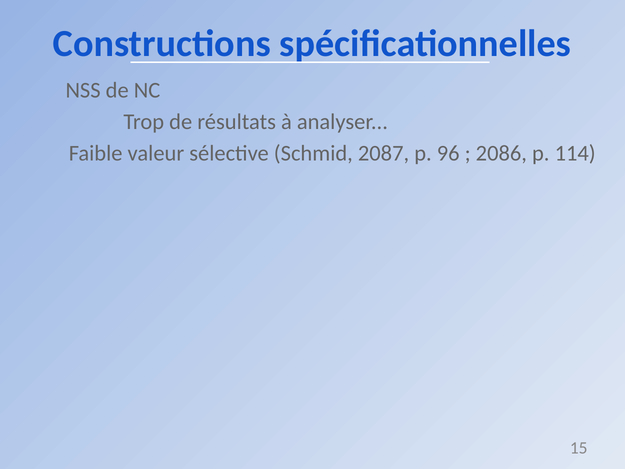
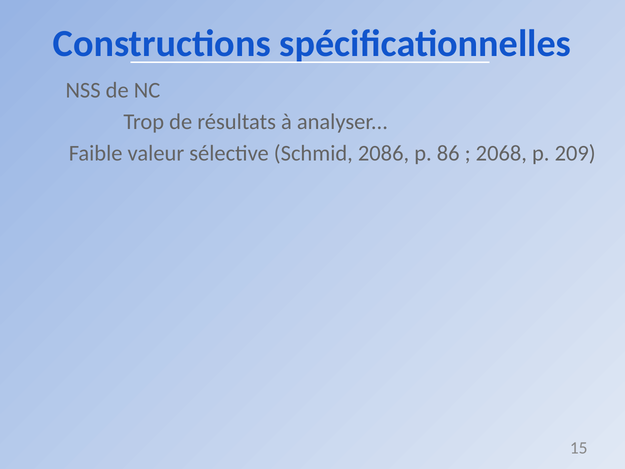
2087: 2087 -> 2086 (384, 153)
96: 96 -> 86 (448, 153)
2086: 2086 -> 2068 (501, 153)
114: 114 -> 209 (575, 153)
